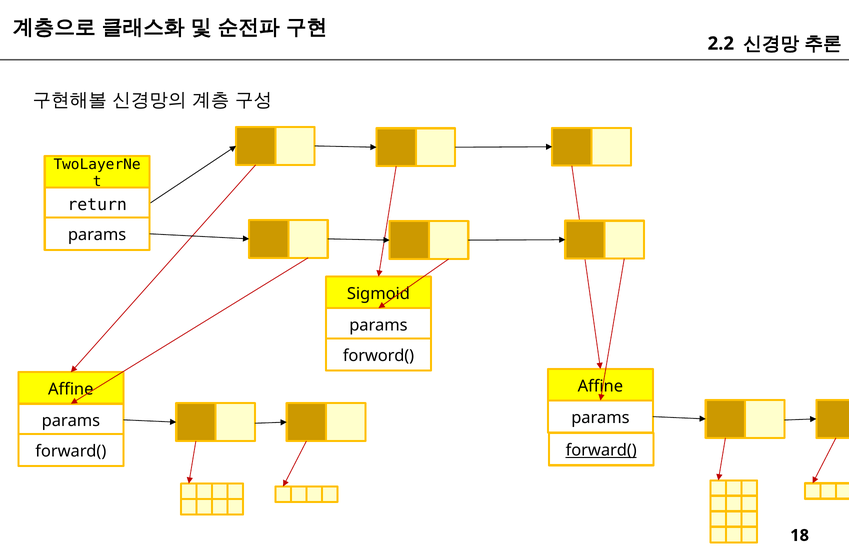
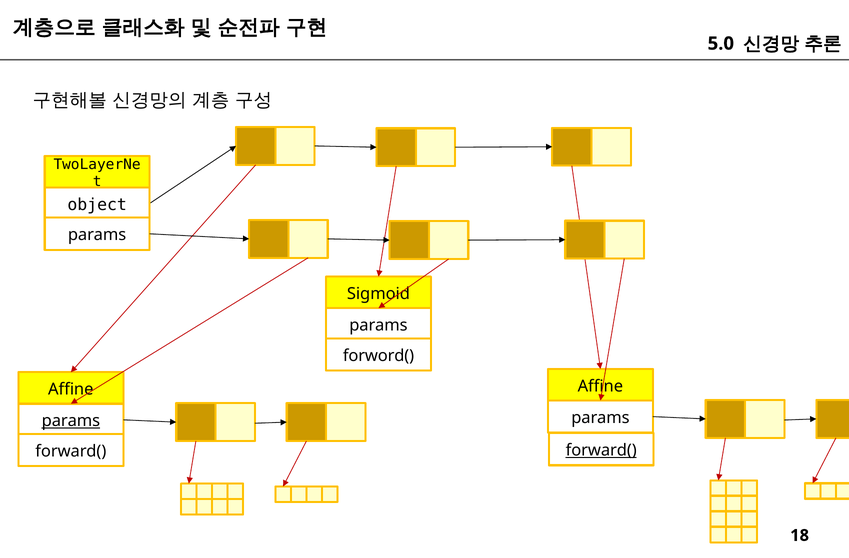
2.2: 2.2 -> 5.0 (721, 44)
return: return -> object (97, 205)
params underline: none -> present (71, 421)
